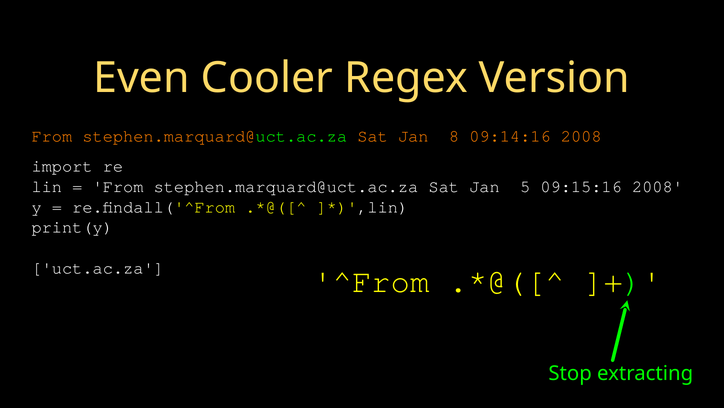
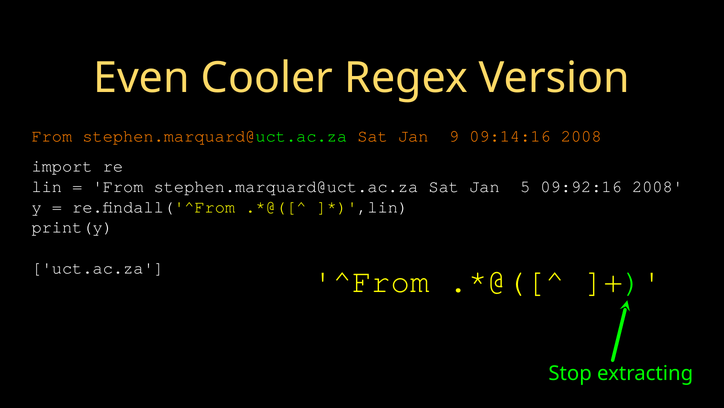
8: 8 -> 9 (454, 136)
09:15:16: 09:15:16 -> 09:92:16 (581, 186)
